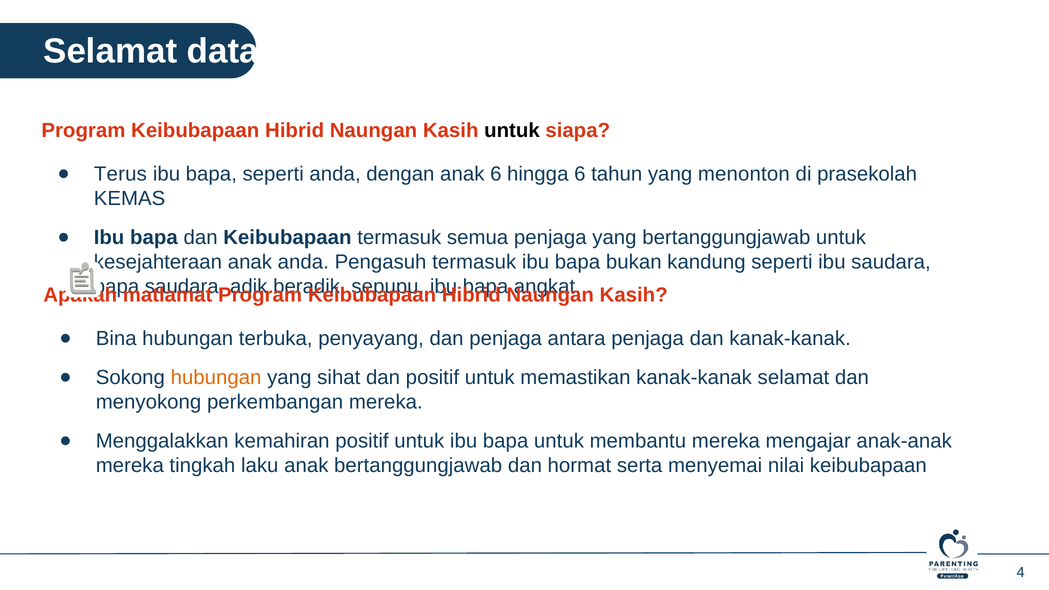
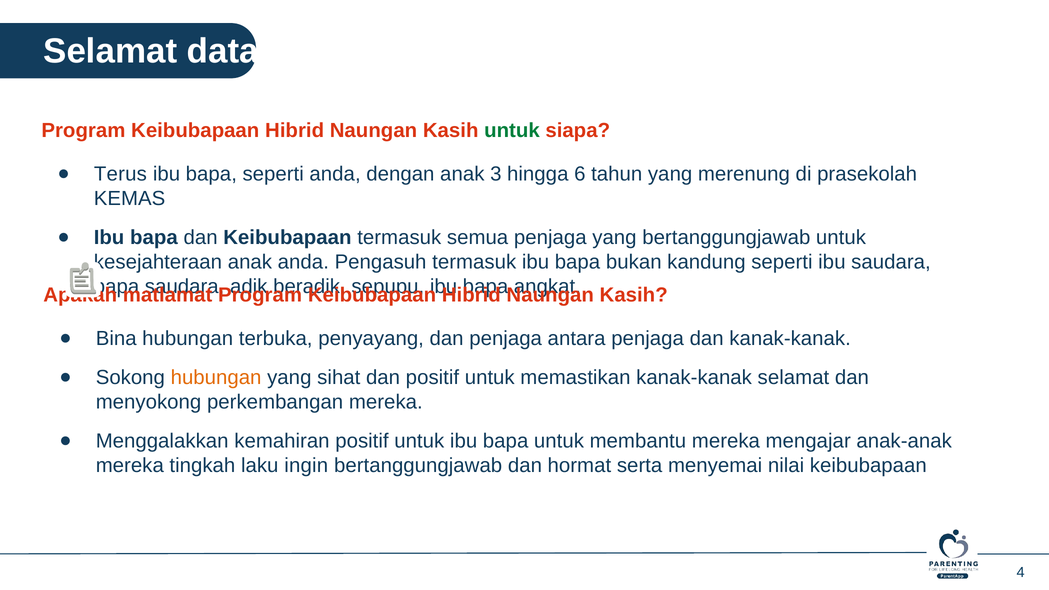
untuk colour: black -> green (512, 130)
anak 6: 6 -> 3 (496, 174)
menonton: menonton -> merenung (744, 174)
laku anak: anak -> ingin (306, 466)
